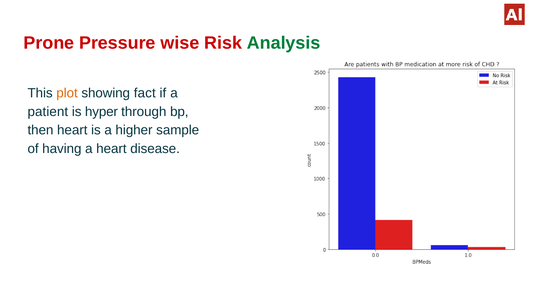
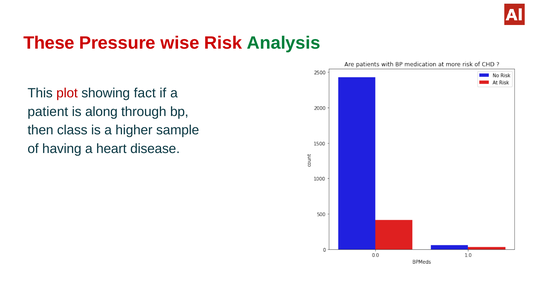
Prone: Prone -> These (49, 43)
plot colour: orange -> red (67, 93)
hyper: hyper -> along (101, 112)
then heart: heart -> class (72, 130)
